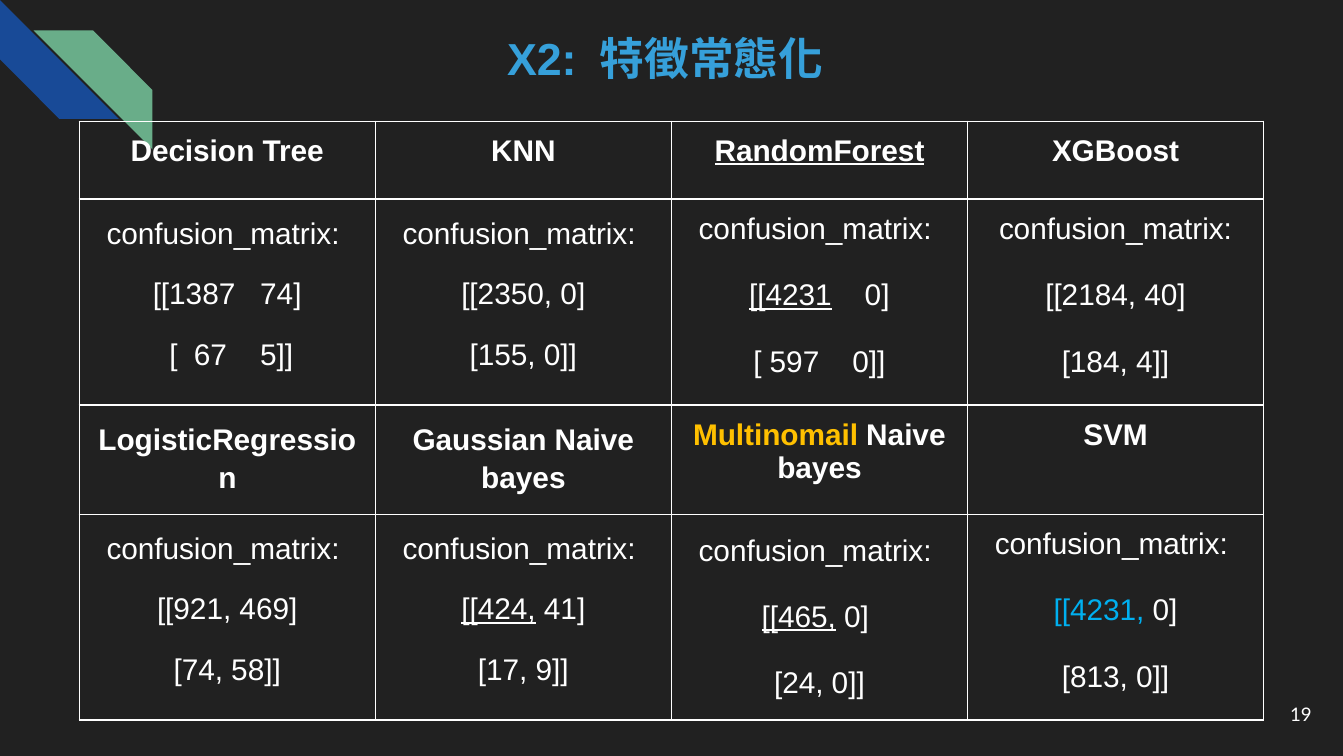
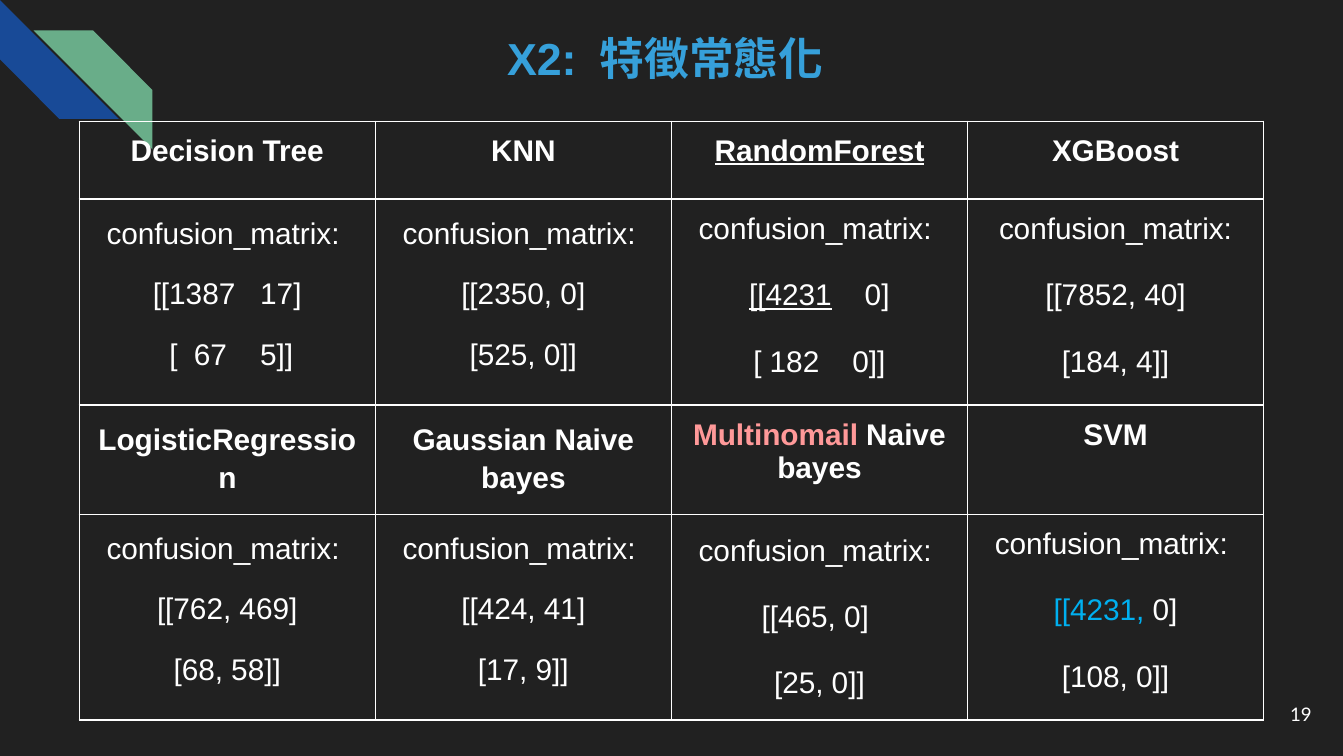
1387 74: 74 -> 17 (281, 295)
2184: 2184 -> 7852 (1091, 296)
155: 155 -> 525 (503, 355)
597: 597 -> 182 (794, 362)
Multinomail colour: yellow -> pink (776, 435)
921: 921 -> 762 (194, 610)
424 underline: present -> none (499, 610)
465 underline: present -> none (799, 617)
74: 74 -> 68 (198, 670)
813: 813 -> 108 (1095, 677)
24: 24 -> 25 (799, 683)
